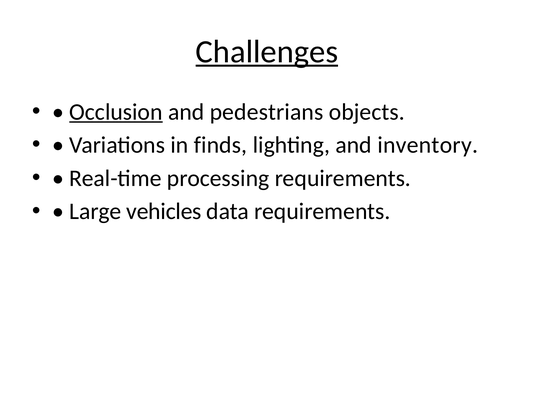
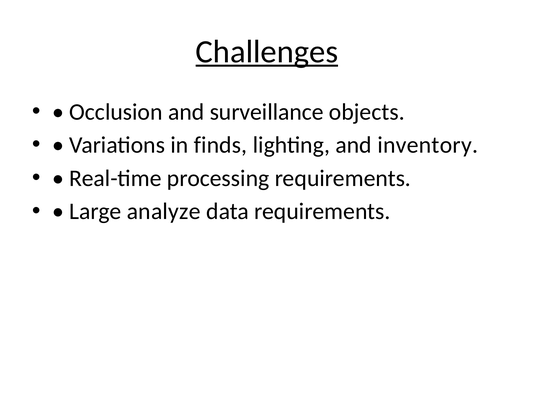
Occlusion underline: present -> none (116, 112)
pedestrians: pedestrians -> surveillance (267, 112)
vehicles: vehicles -> analyze (164, 212)
